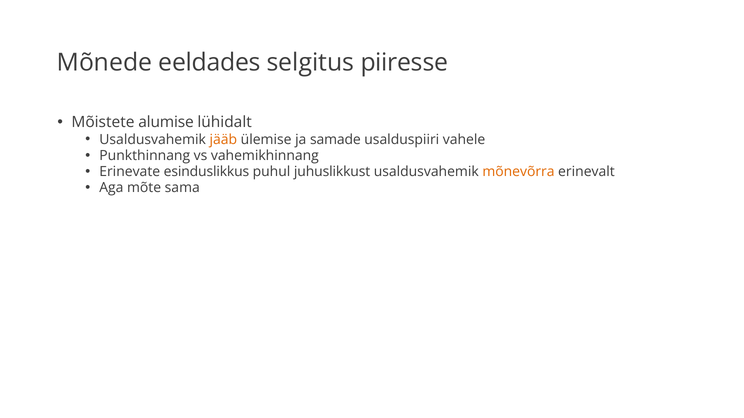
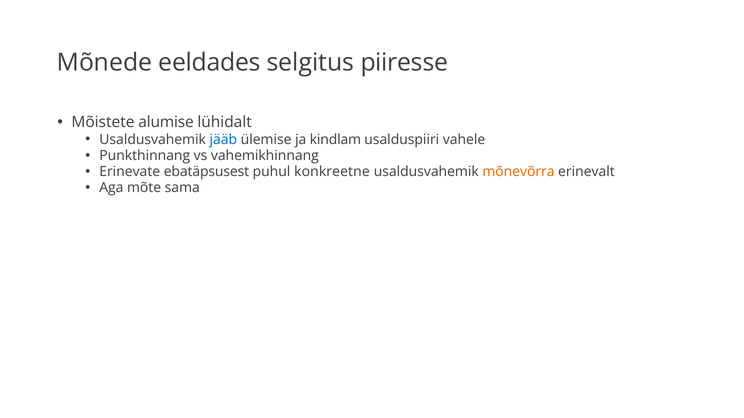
jääb colour: orange -> blue (223, 140)
samade: samade -> kindlam (335, 140)
esinduslikkus: esinduslikkus -> ebatäpsusest (206, 172)
juhuslikkust: juhuslikkust -> konkreetne (332, 172)
